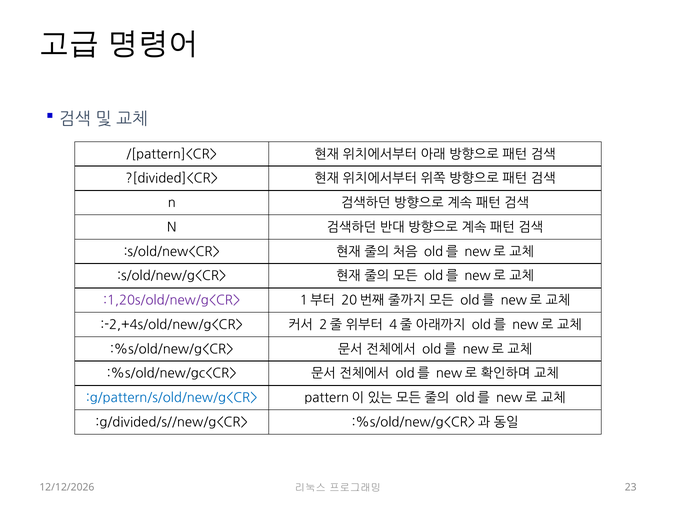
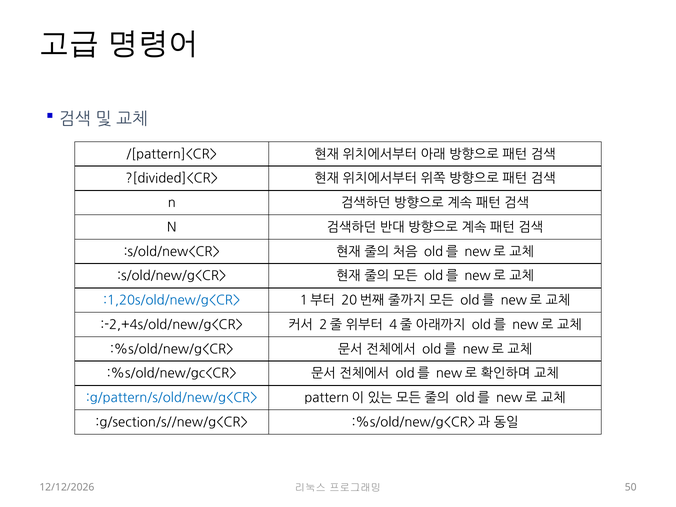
:1,20s/old/new/g<CR> colour: purple -> blue (172, 300)
:g/divided/s//new/g<CR>: :g/divided/s//new/g<CR> -> :g/section/s//new/g<CR> (172, 422)
23: 23 -> 50 (631, 487)
